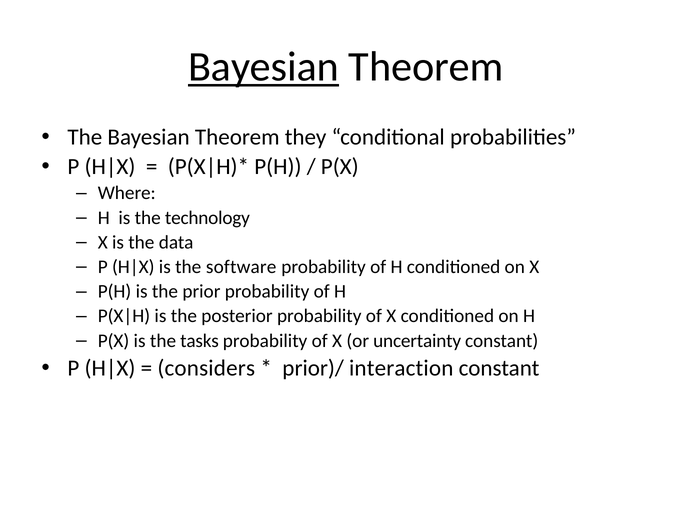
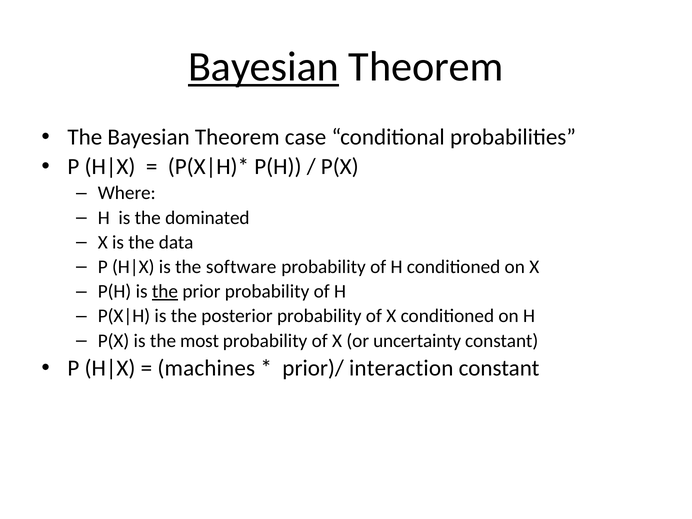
they: they -> case (306, 137)
technology: technology -> dominated (207, 218)
the underline: none -> present (165, 291)
tasks: tasks -> most (200, 341)
considers: considers -> machines (206, 368)
